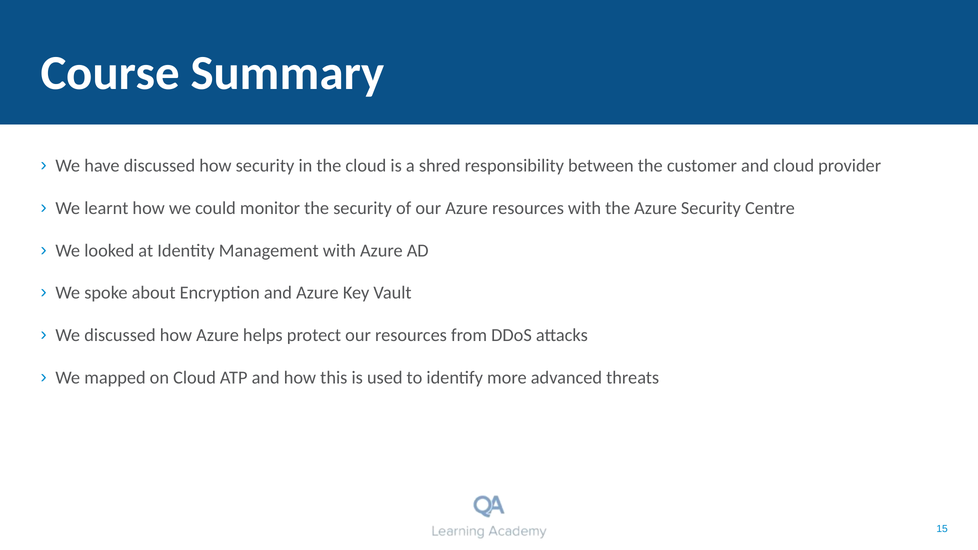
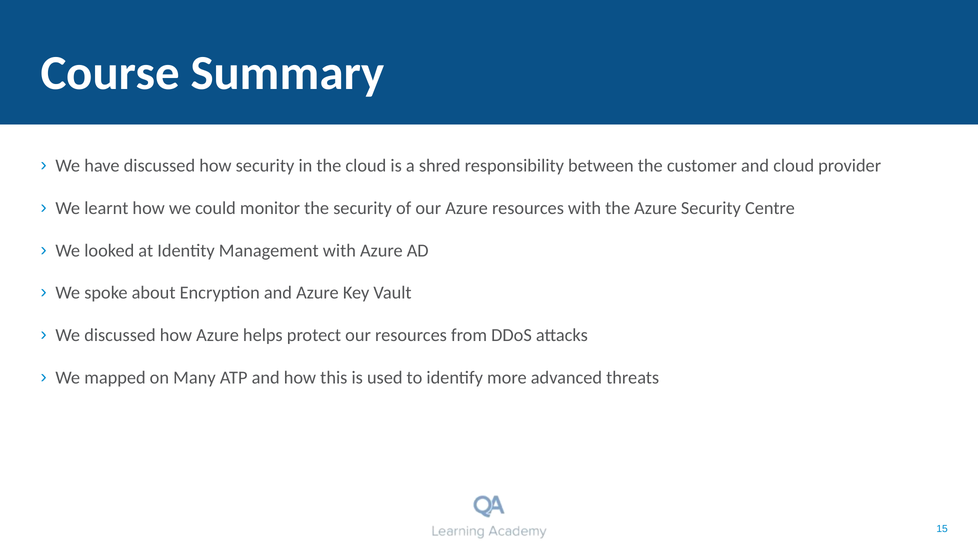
on Cloud: Cloud -> Many (194, 378)
